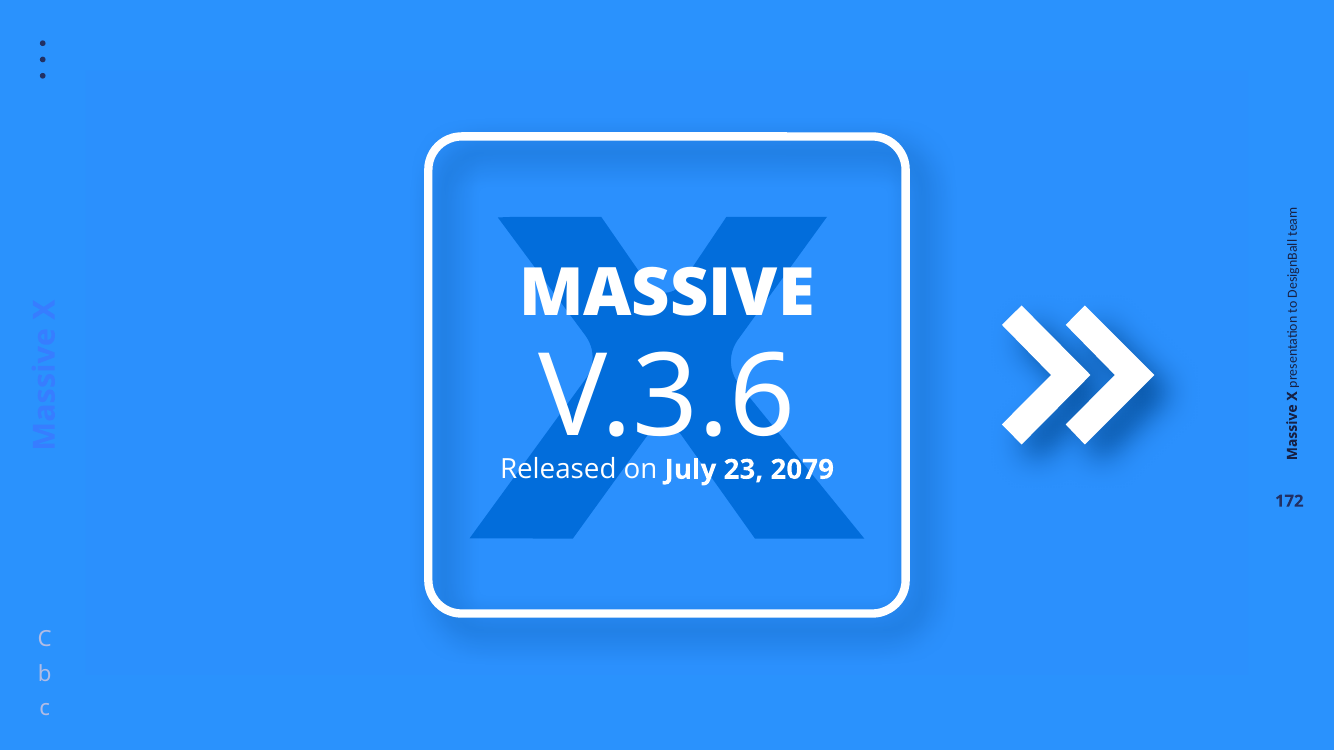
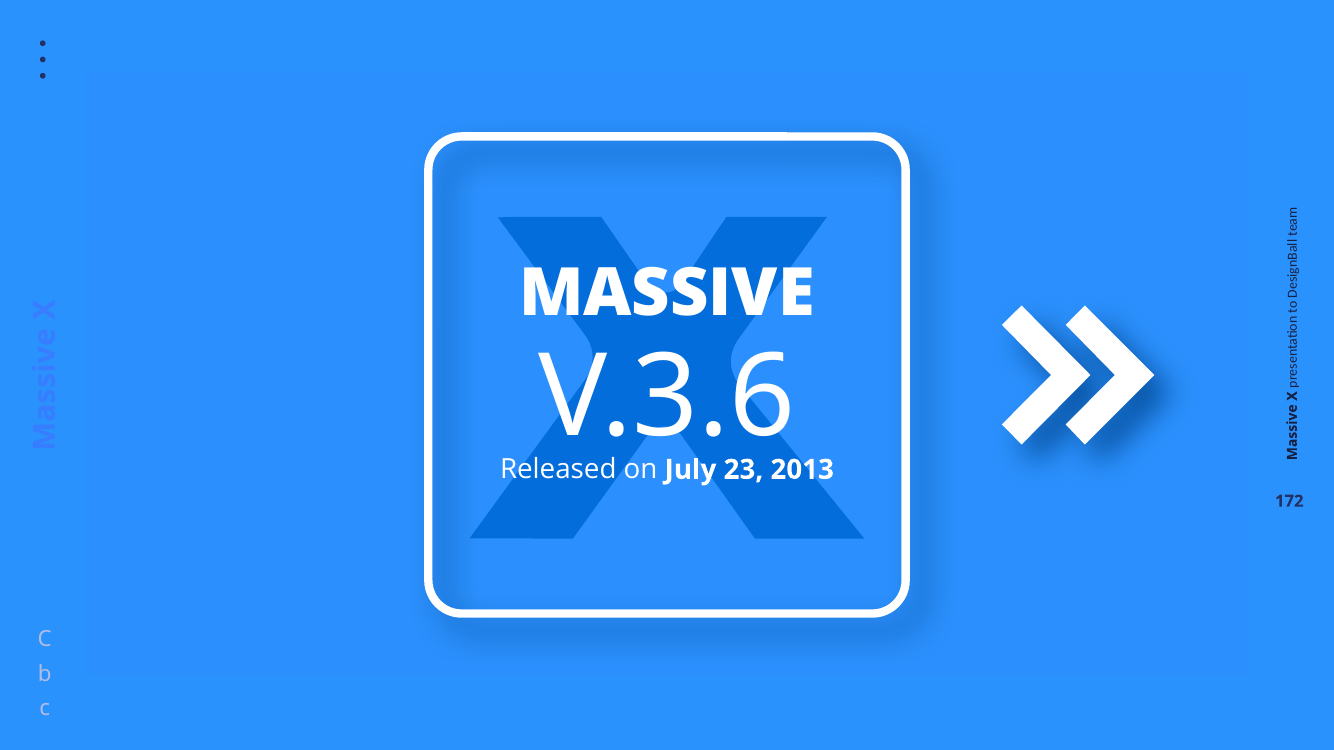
2079: 2079 -> 2013 (802, 470)
